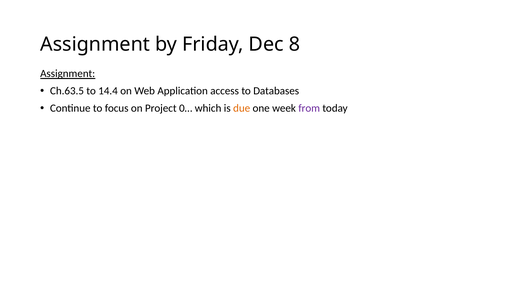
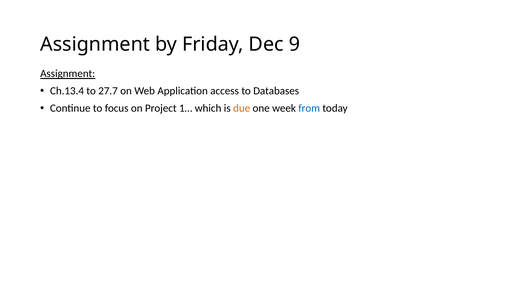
8: 8 -> 9 (294, 44)
Ch.63.5: Ch.63.5 -> Ch.13.4 (67, 91)
14.4: 14.4 -> 27.7 (108, 91)
0…: 0… -> 1… (186, 109)
from colour: purple -> blue (309, 109)
